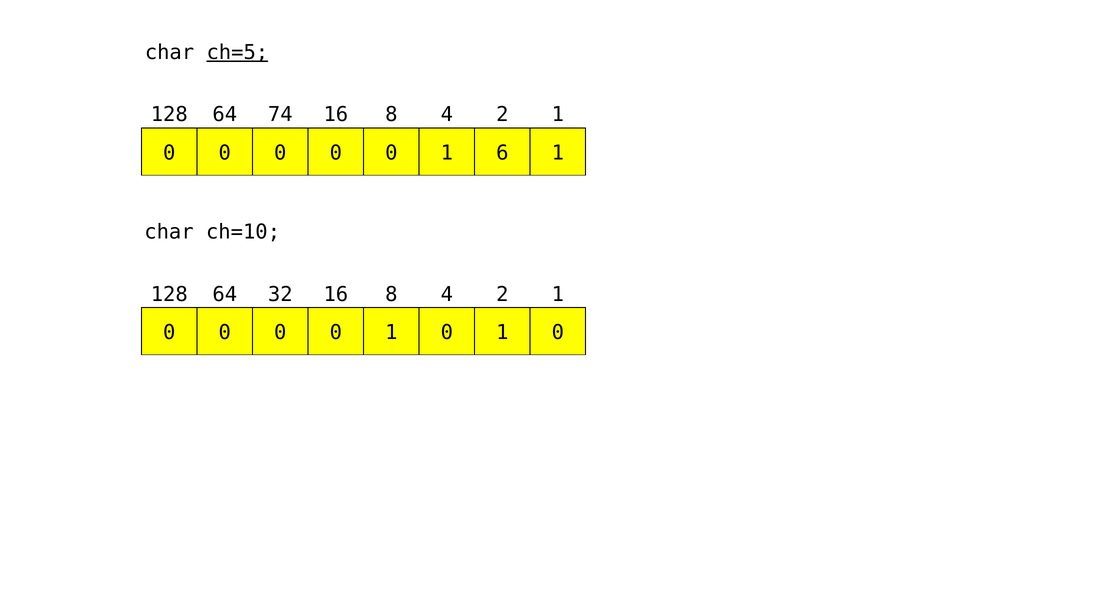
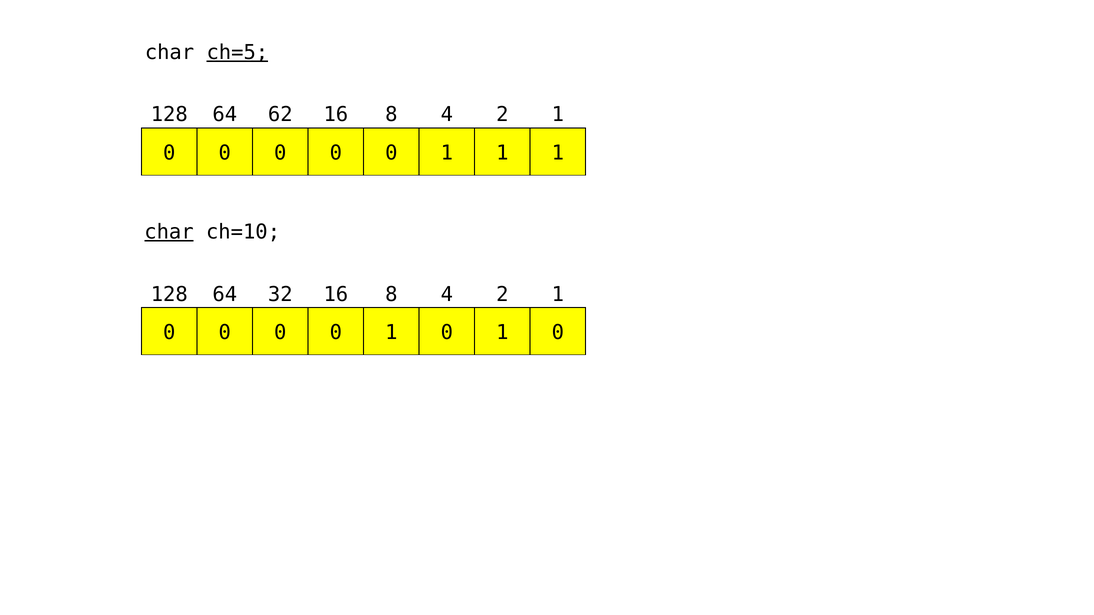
74: 74 -> 62 (280, 115)
0 1 6: 6 -> 1 (502, 153)
char underline: none -> present (169, 232)
